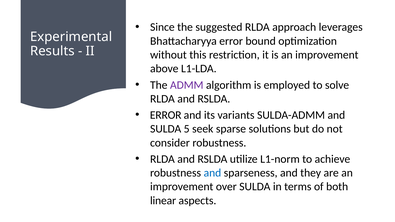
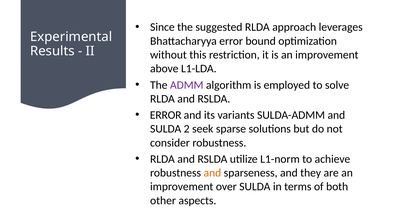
5: 5 -> 2 (187, 129)
and colour: blue -> orange (212, 173)
linear: linear -> other (163, 201)
